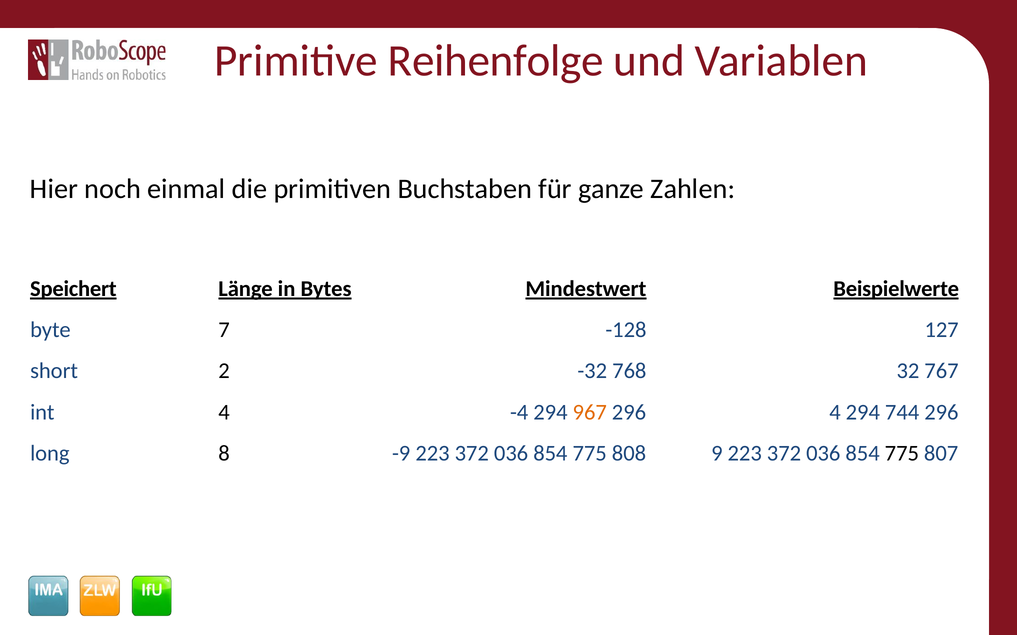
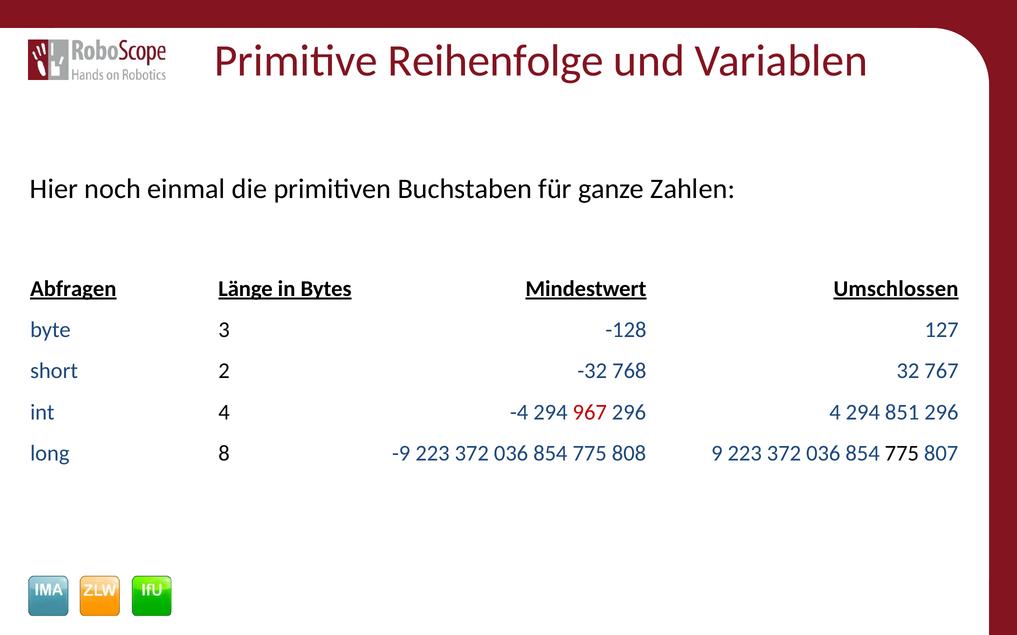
Speichert: Speichert -> Abfragen (73, 289)
Beispielwerte: Beispielwerte -> Umschlossen (896, 289)
7: 7 -> 3 (224, 330)
967 colour: orange -> red (590, 413)
744: 744 -> 851 (902, 413)
